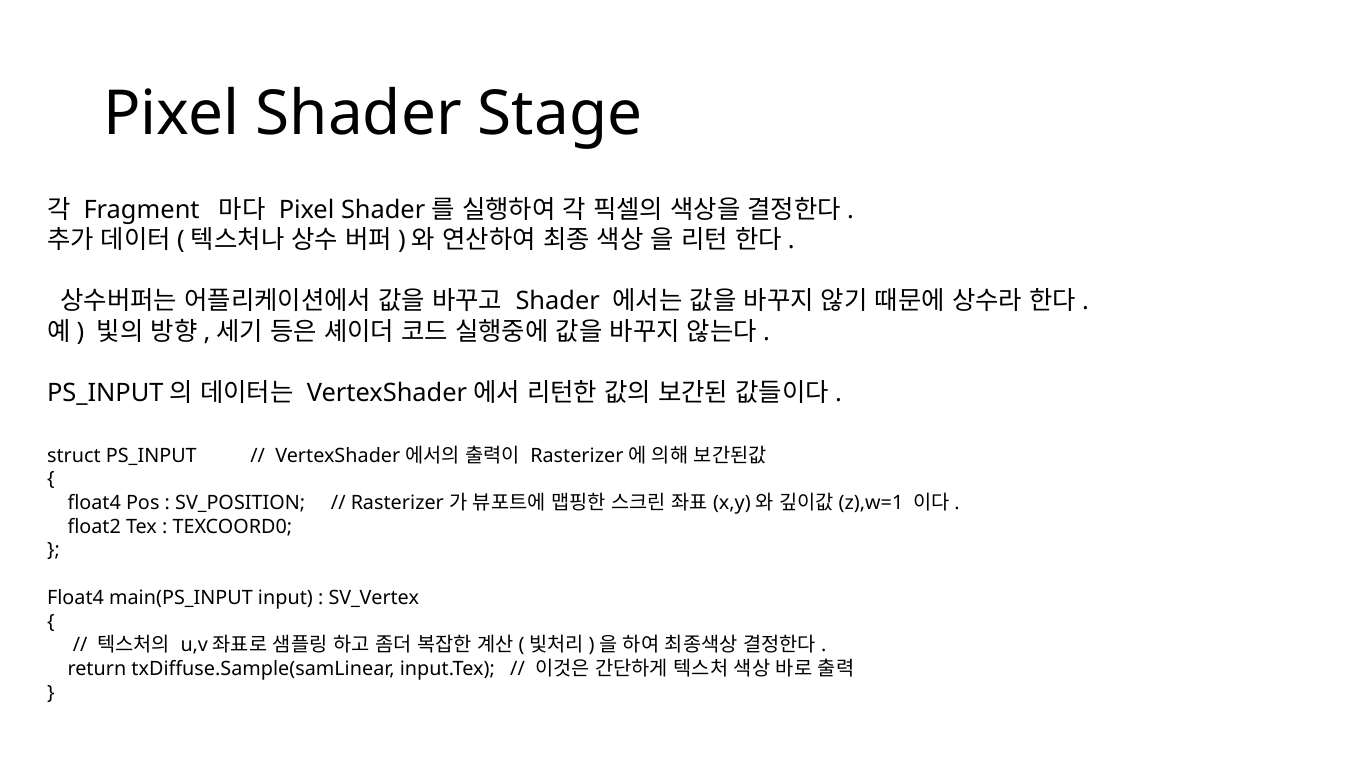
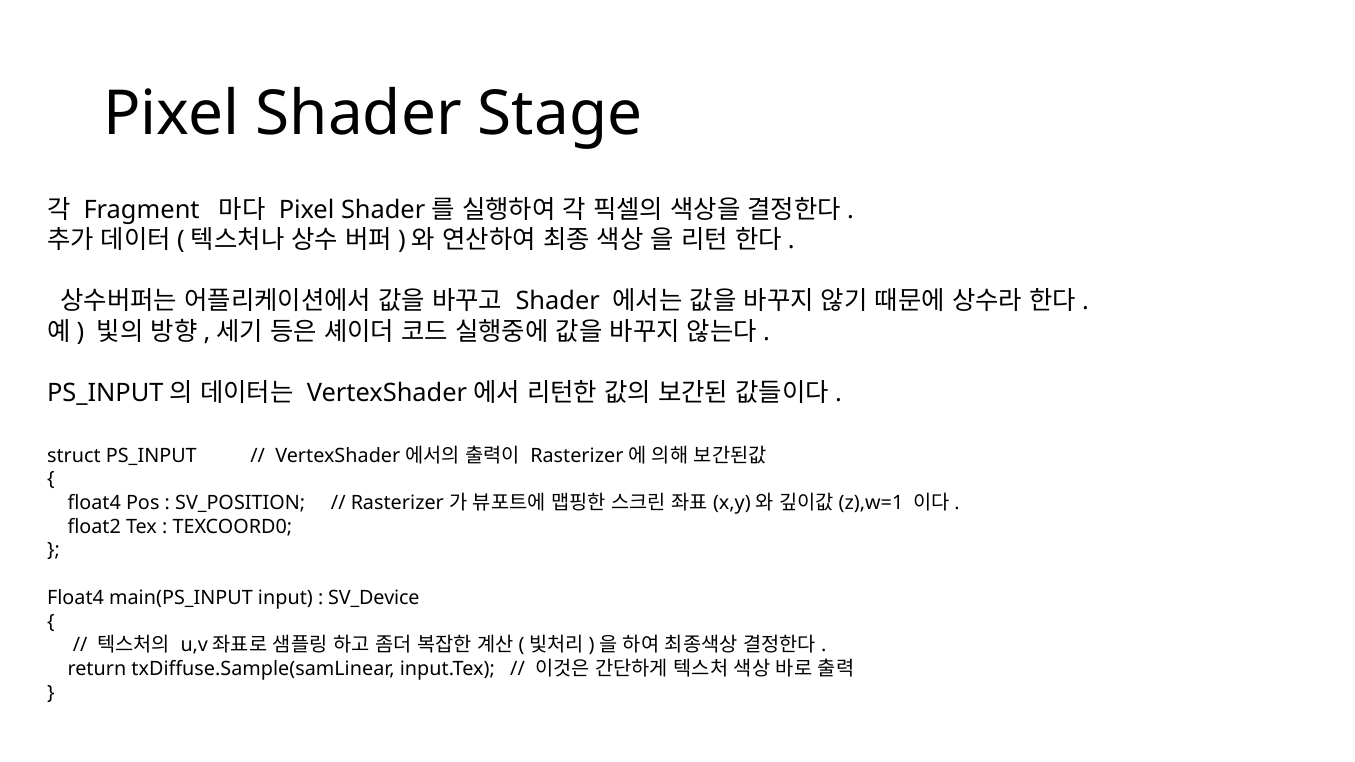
SV_Vertex: SV_Vertex -> SV_Device (374, 598)
